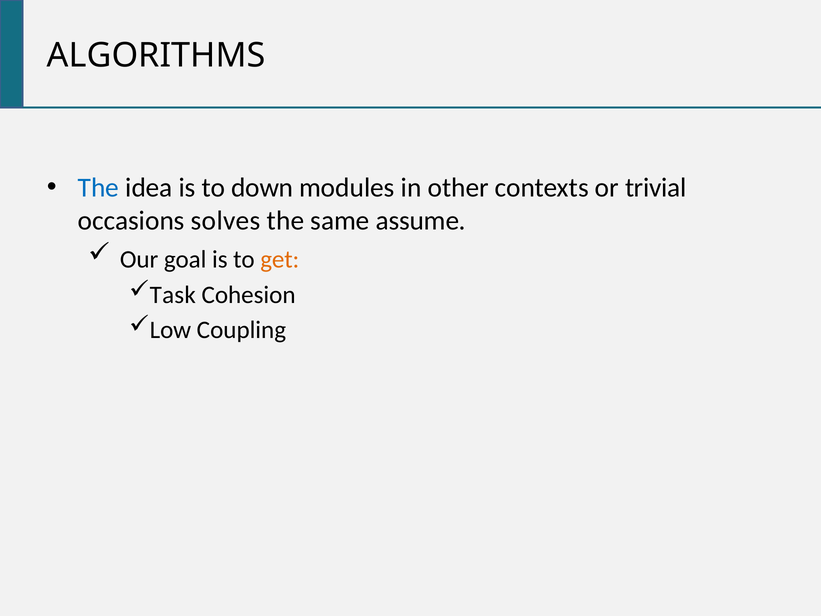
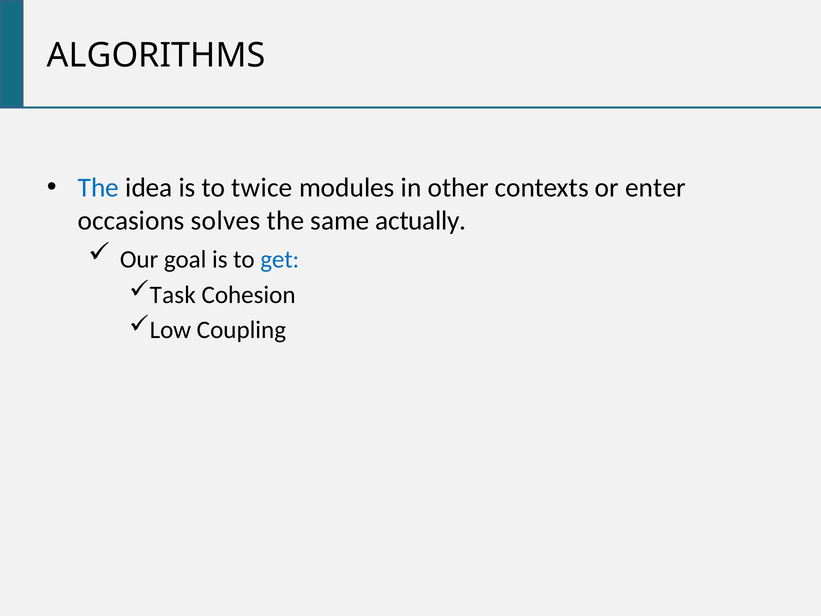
down: down -> twice (262, 188)
trivial: trivial -> enter (655, 188)
assume: assume -> actually (421, 220)
get colour: orange -> blue (280, 259)
